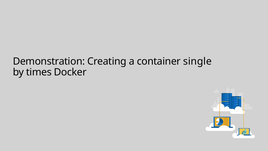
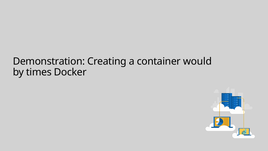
single: single -> would (197, 61)
